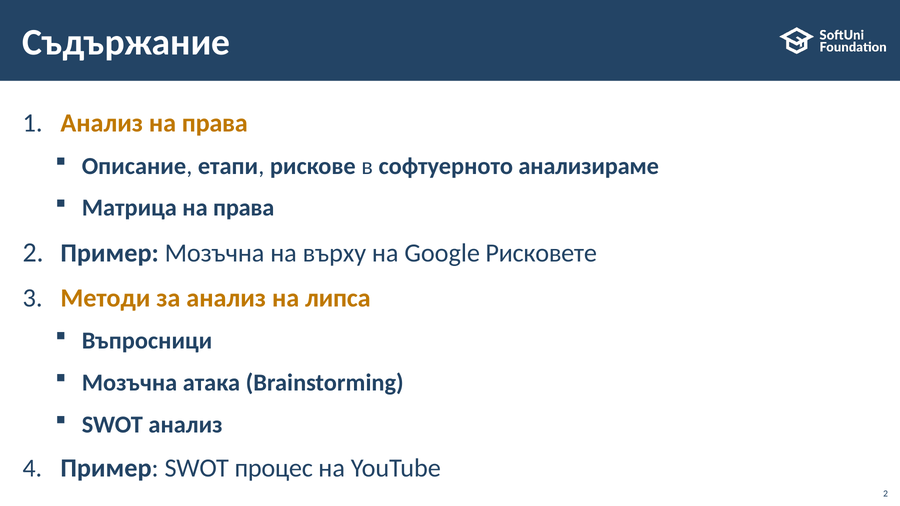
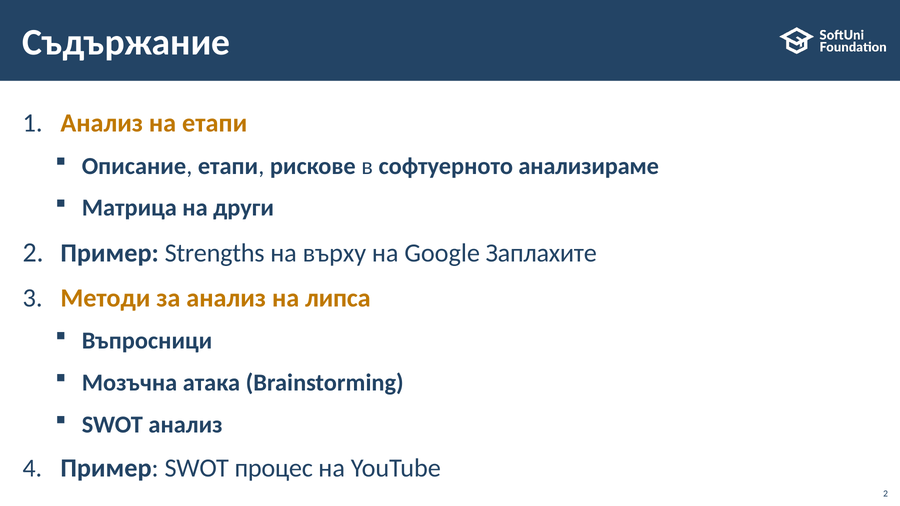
Анализ на права: права -> етапи (215, 123)
Матрица на права: права -> други (244, 208)
Мозъчна: Мозъчна -> Strengths (215, 253)
Рисковете: Рисковете -> Заплахите (541, 253)
